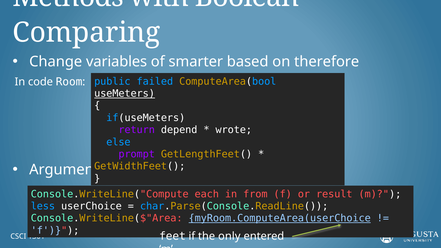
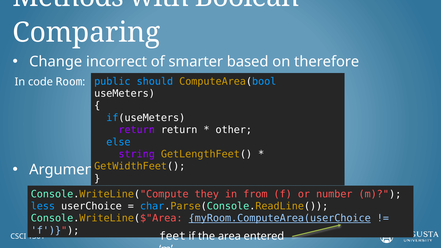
variables: variables -> incorrect (117, 62)
failed: failed -> should (155, 81)
useMeters underline: present -> none (125, 94)
return depend: depend -> return (179, 130)
wrote: wrote -> other (234, 130)
prompt: prompt -> string (137, 154)
each: each -> they (207, 194)
result: result -> number (334, 194)
only: only -> area (229, 236)
